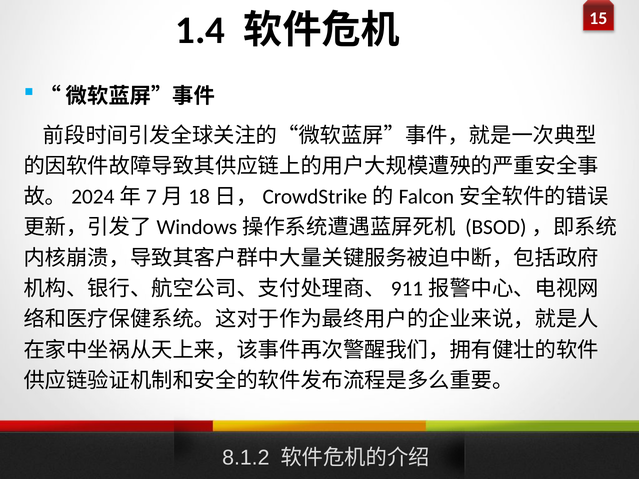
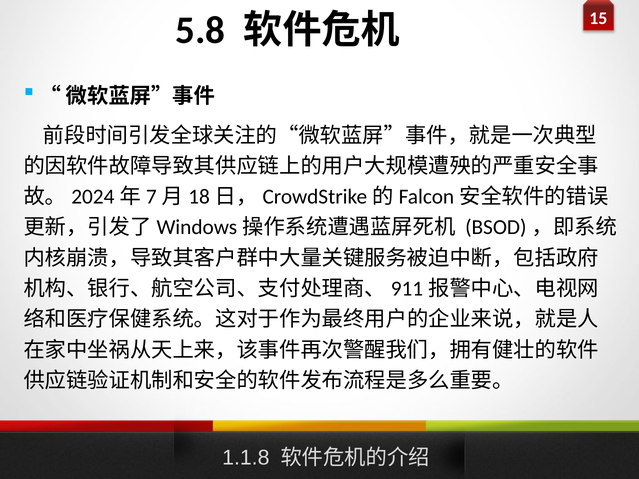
1.4: 1.4 -> 5.8 (200, 30)
8.1.2: 8.1.2 -> 1.1.8 (246, 458)
